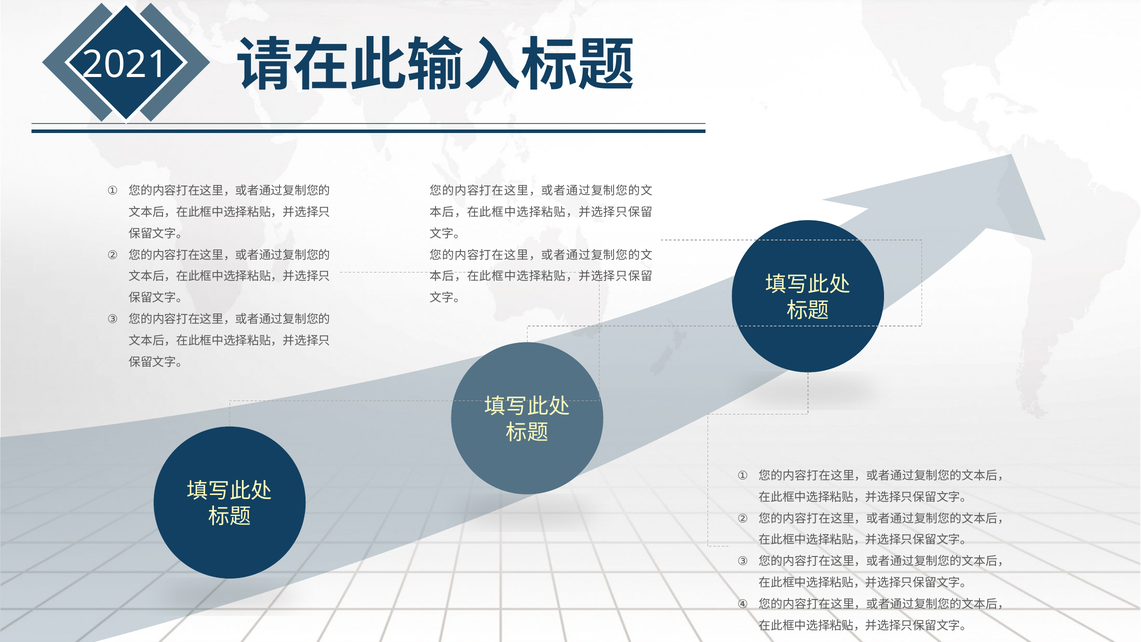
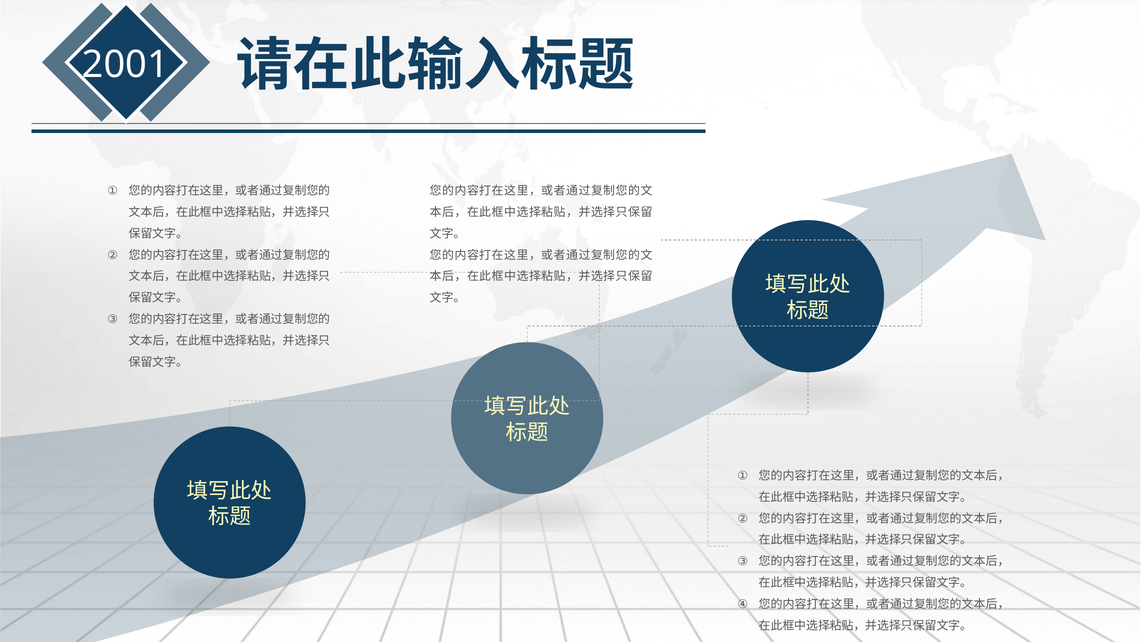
2021: 2021 -> 2001 (125, 65)
